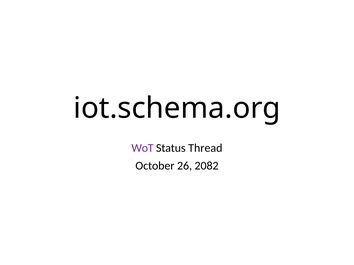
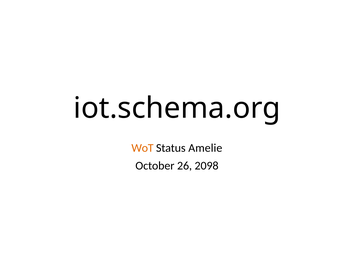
WoT colour: purple -> orange (142, 148)
Thread: Thread -> Amelie (205, 148)
2082: 2082 -> 2098 (207, 166)
